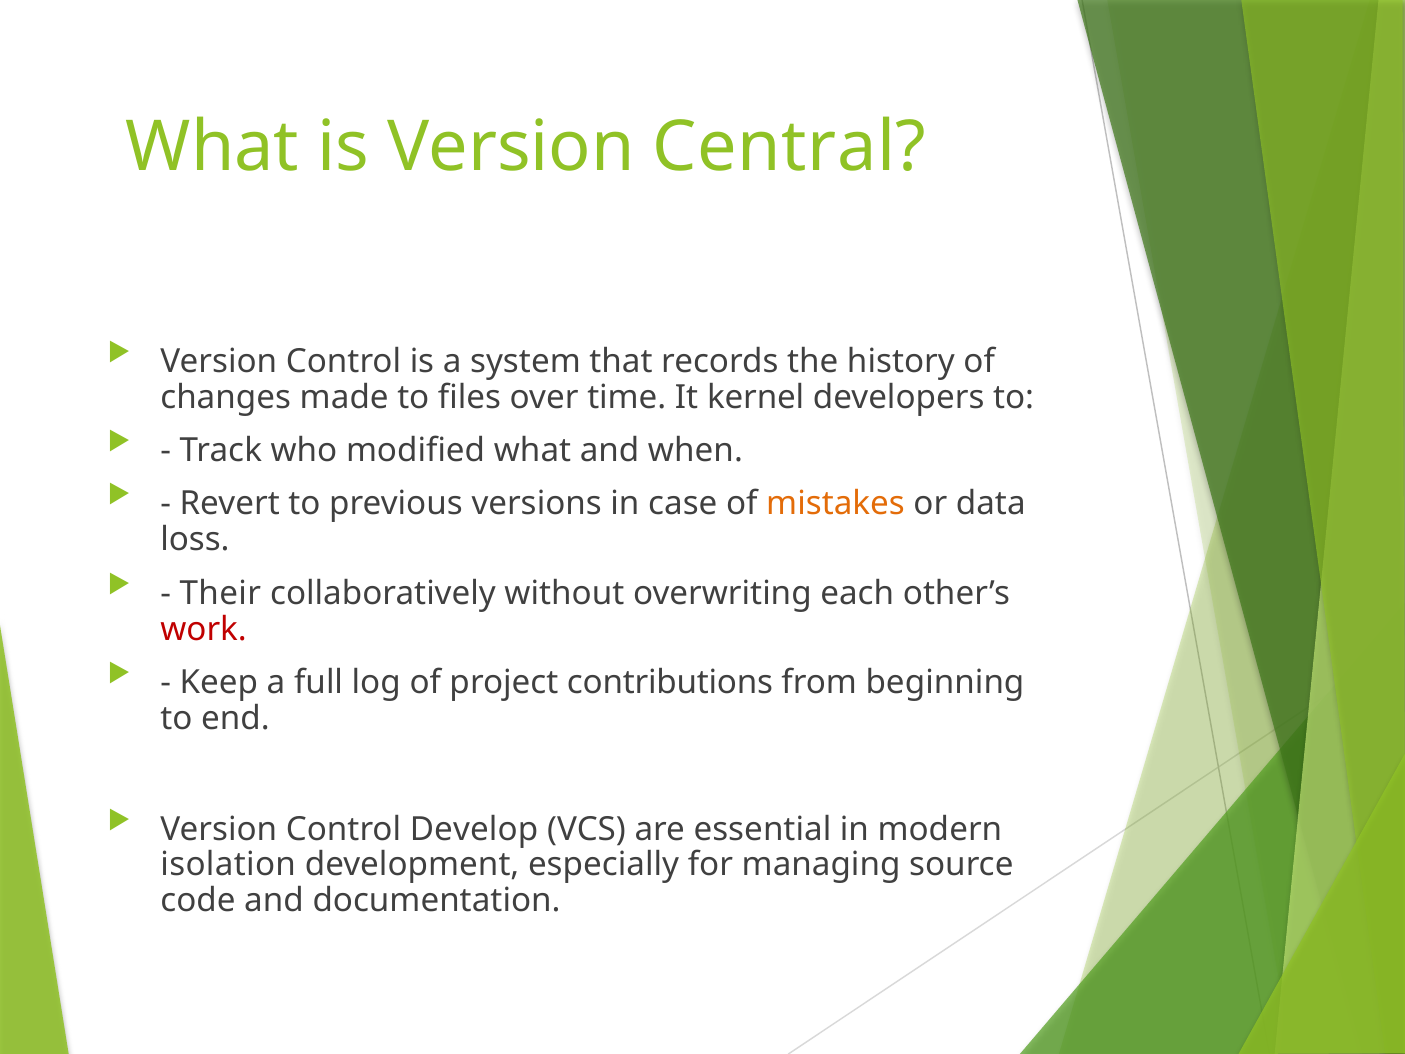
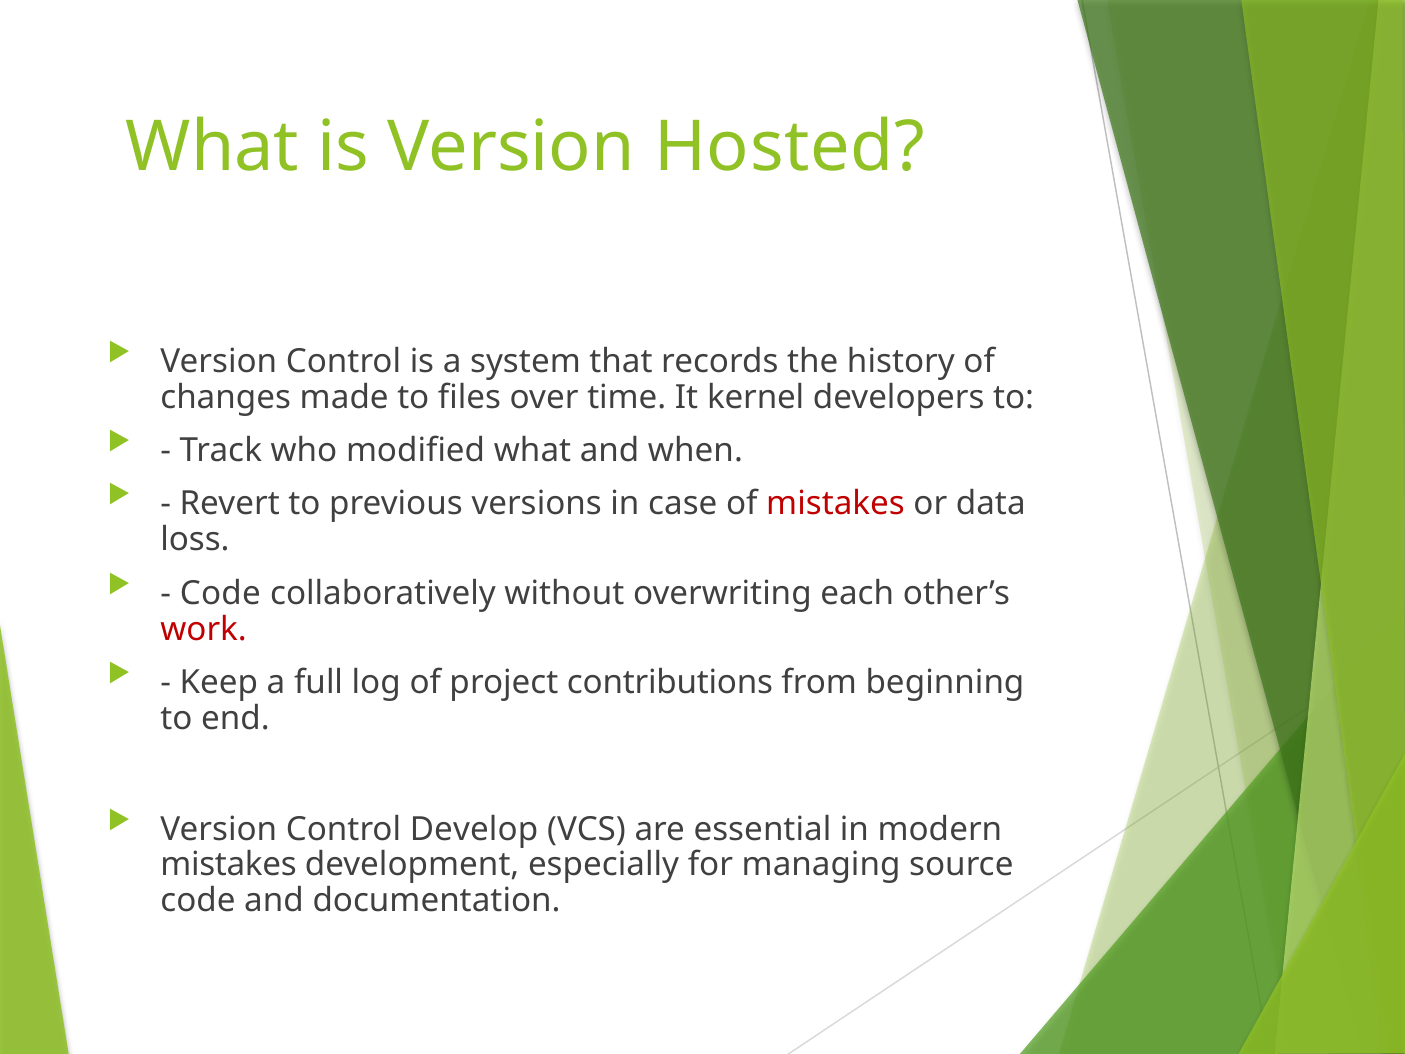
Central: Central -> Hosted (790, 148)
mistakes colour: orange -> red (836, 504)
Their: Their -> Code (220, 593)
isolation: isolation -> mistakes (229, 865)
